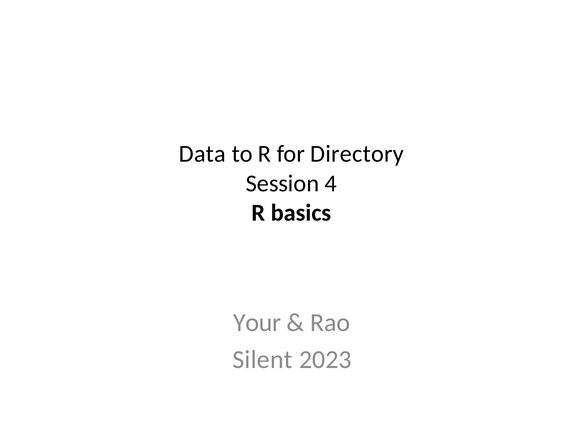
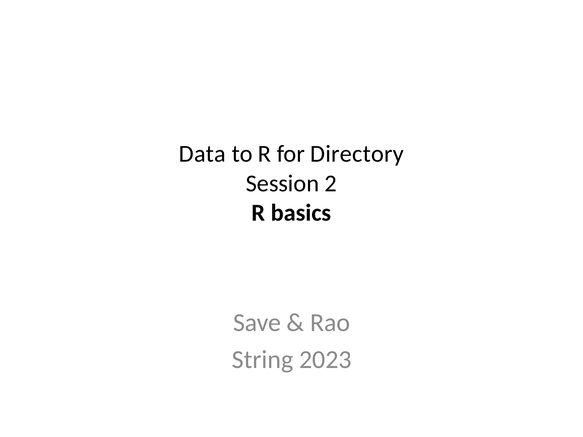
4: 4 -> 2 (331, 183)
Your: Your -> Save (257, 323)
Silent: Silent -> String (263, 360)
